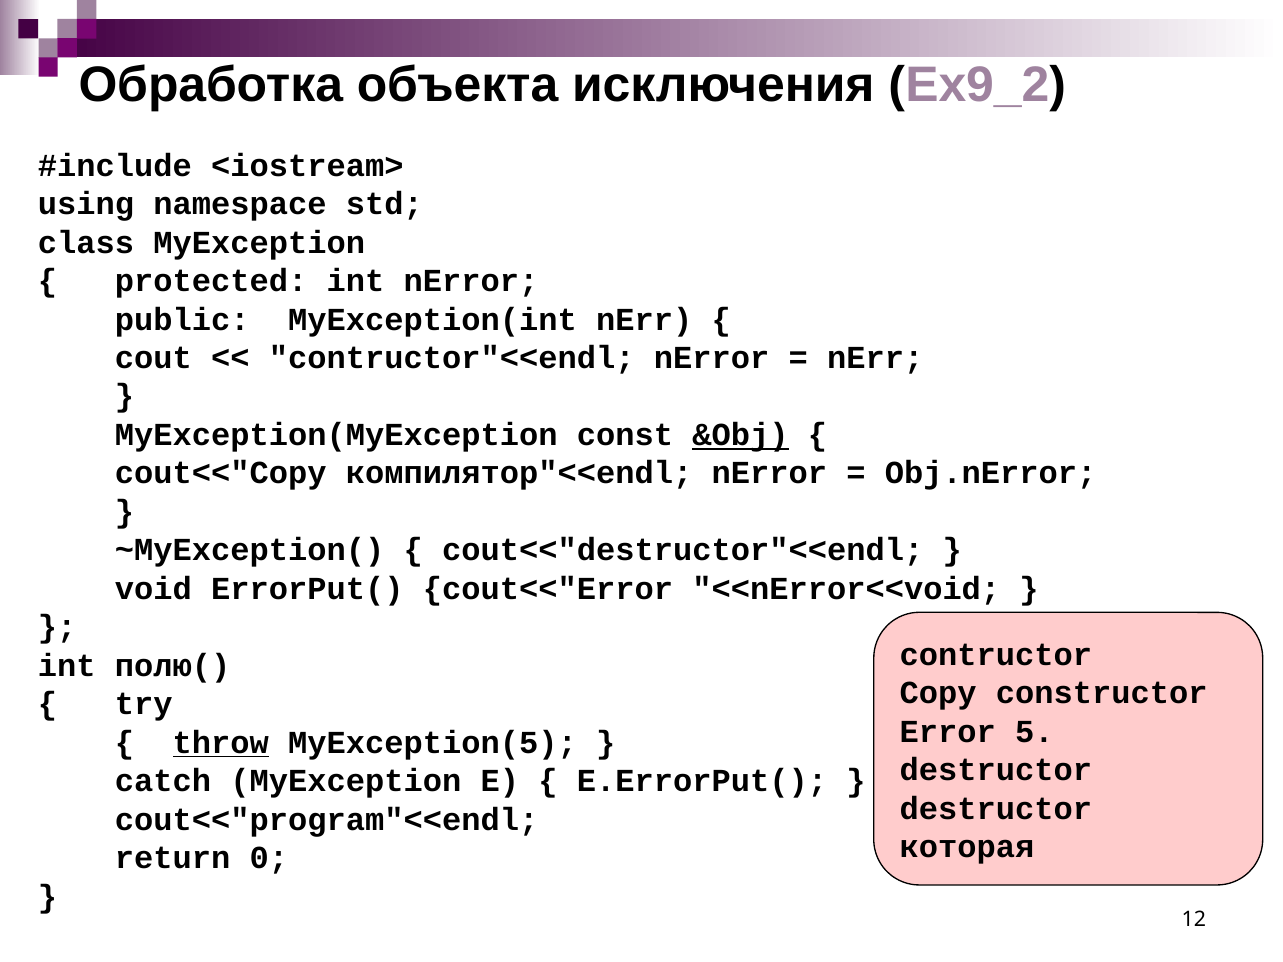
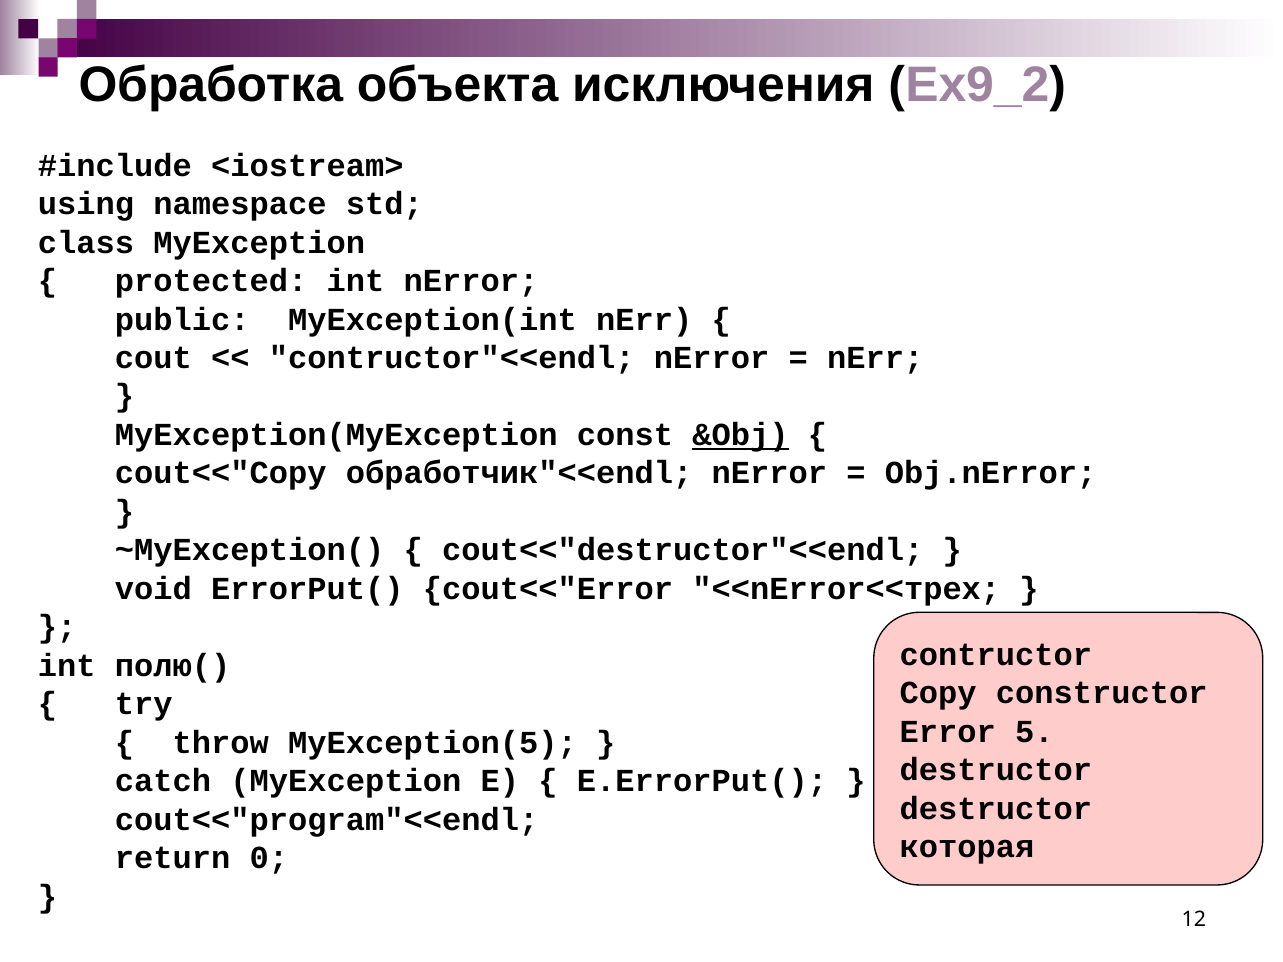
компилятор"<<endl: компилятор"<<endl -> обработчик"<<endl (519, 473)
<<nError<<void: <<nError<<void -> <<nError<<трех (846, 589)
throw underline: present -> none (221, 743)
